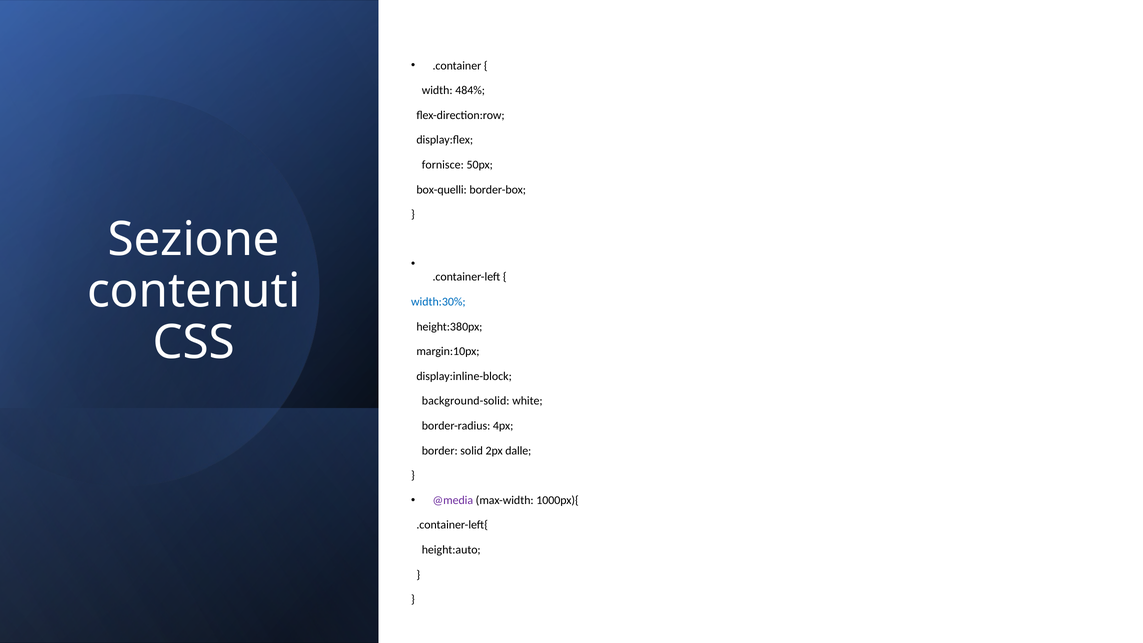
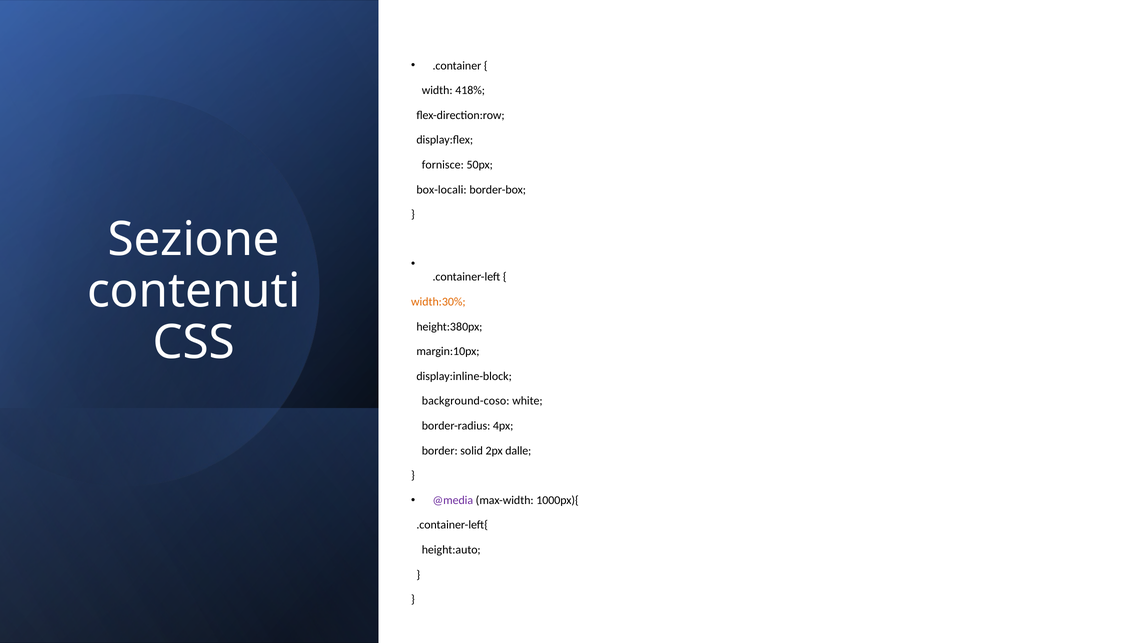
484%: 484% -> 418% (470, 90)
box-quelli: box-quelli -> box-locali (442, 190)
width:30% colour: blue -> orange (438, 302)
background-solid: background-solid -> background-coso (466, 401)
